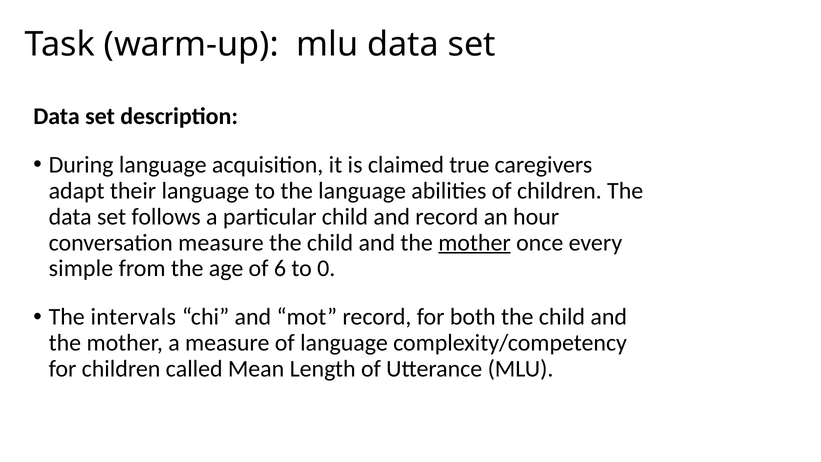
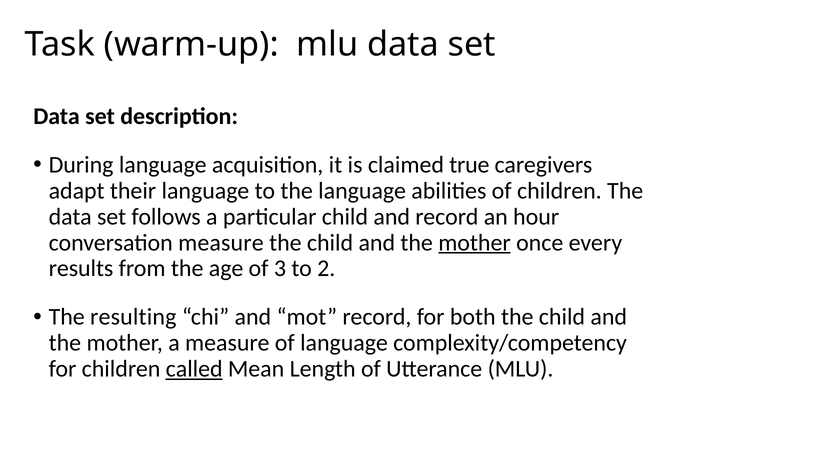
simple: simple -> results (81, 268)
6: 6 -> 3 (280, 268)
0: 0 -> 2 (326, 268)
intervals: intervals -> resulting (133, 317)
called underline: none -> present (194, 369)
